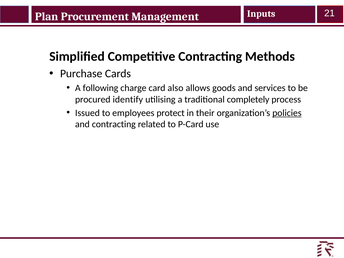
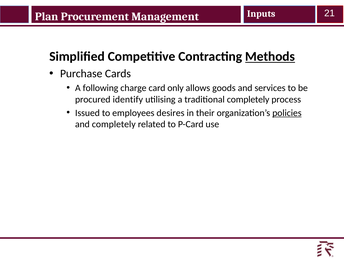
Methods underline: none -> present (270, 57)
also: also -> only (176, 88)
protect: protect -> desires (170, 113)
and contracting: contracting -> completely (114, 124)
